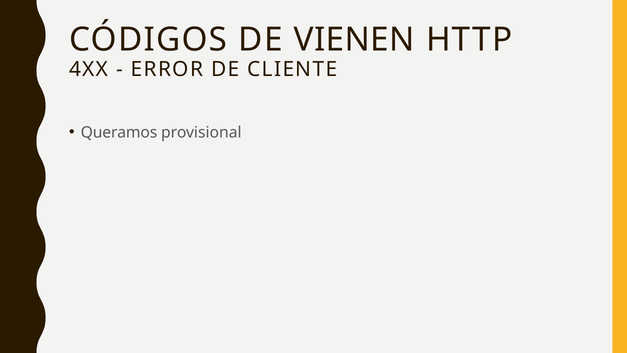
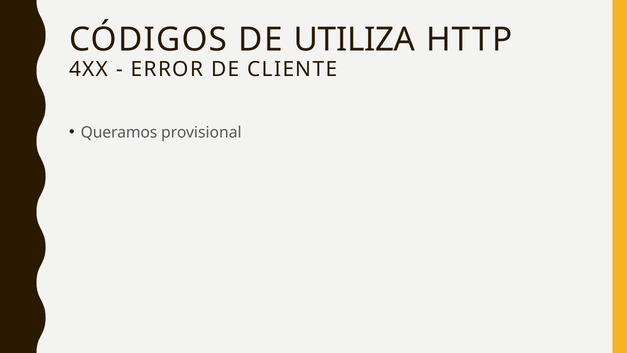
VIENEN: VIENEN -> UTILIZA (354, 40)
